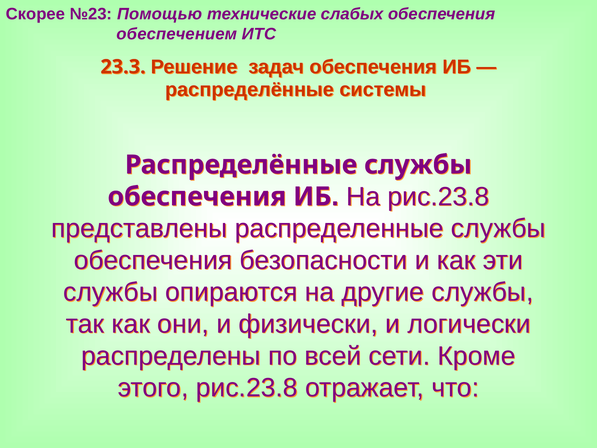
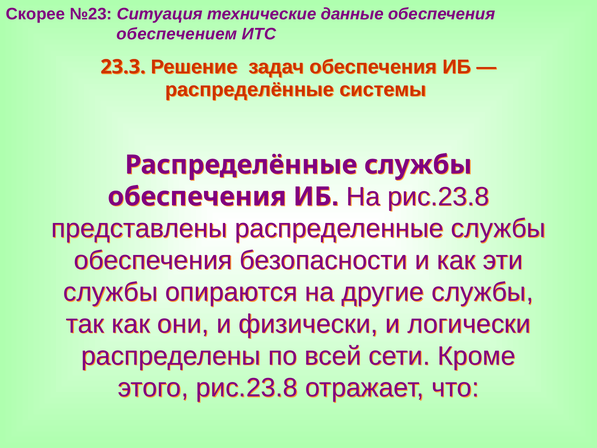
Помощью: Помощью -> Ситуация (160, 14)
слабых: слабых -> данные (352, 14)
